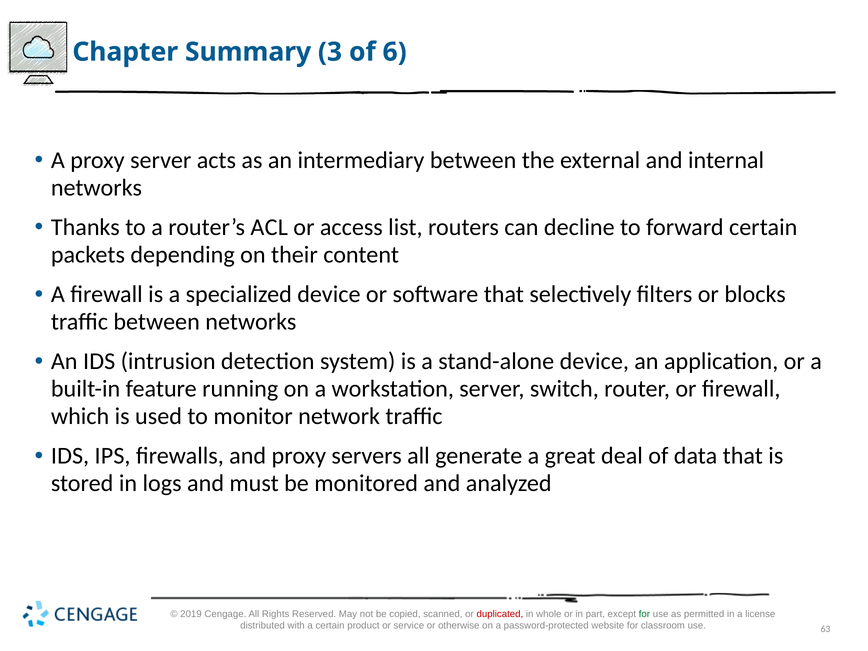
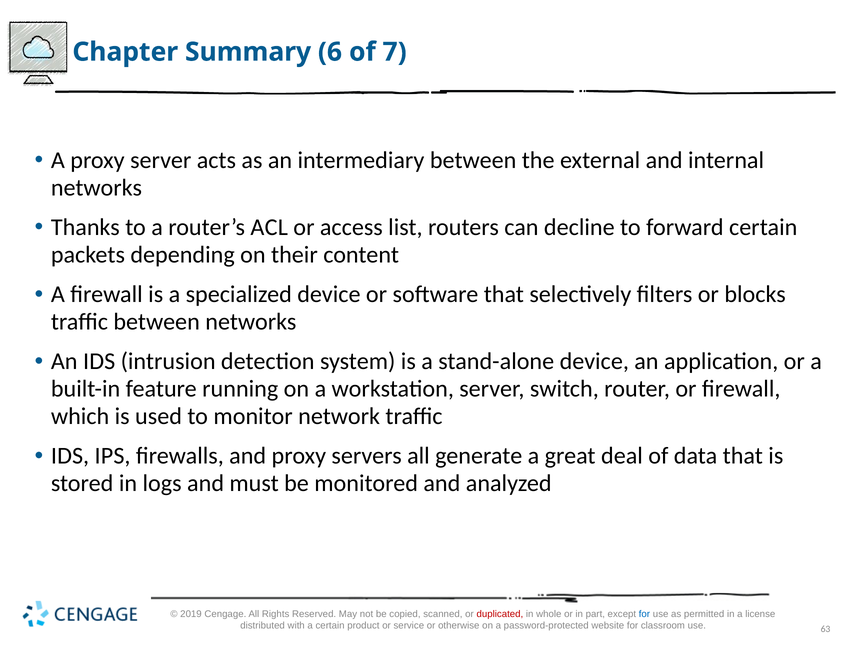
3: 3 -> 6 (330, 52)
6: 6 -> 7 (395, 52)
for colour: green -> blue (644, 614)
